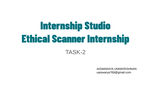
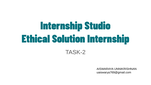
Scanner: Scanner -> Solution (69, 39)
